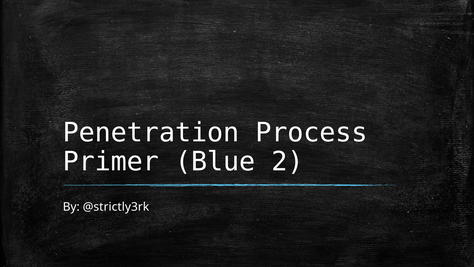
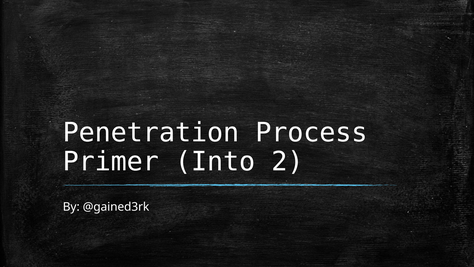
Blue: Blue -> Into (215, 161)
@strictly3rk: @strictly3rk -> @gained3rk (116, 207)
